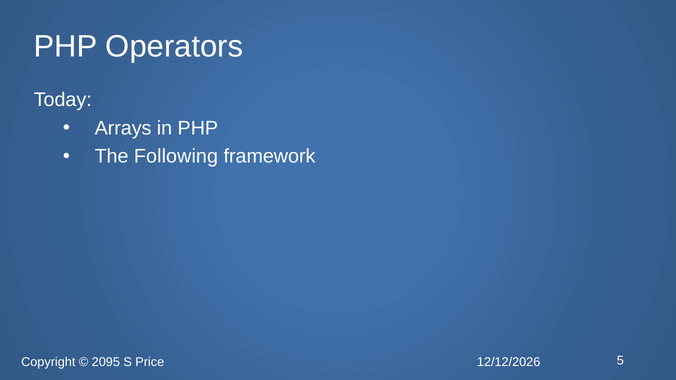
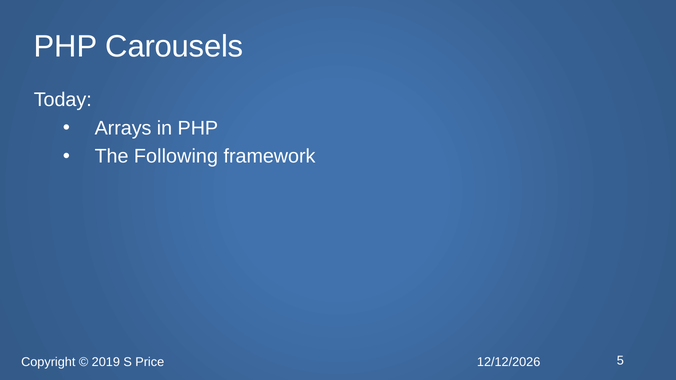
Operators: Operators -> Carousels (174, 47)
2095: 2095 -> 2019 (106, 363)
